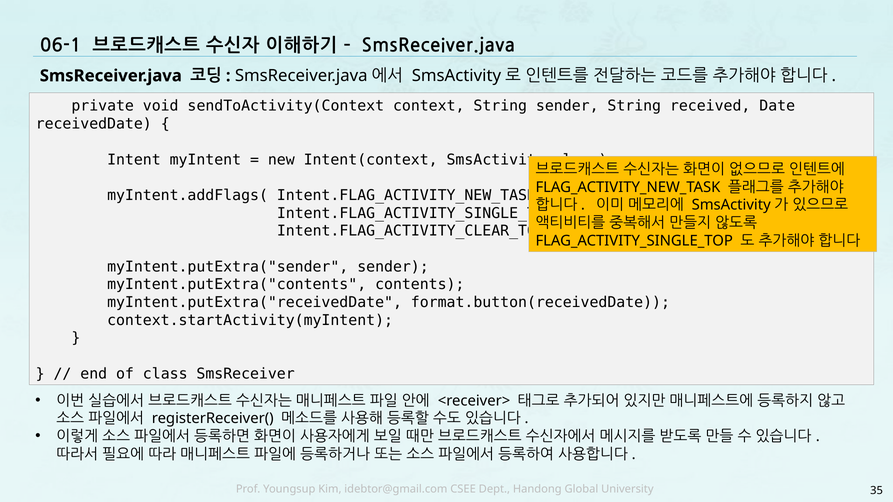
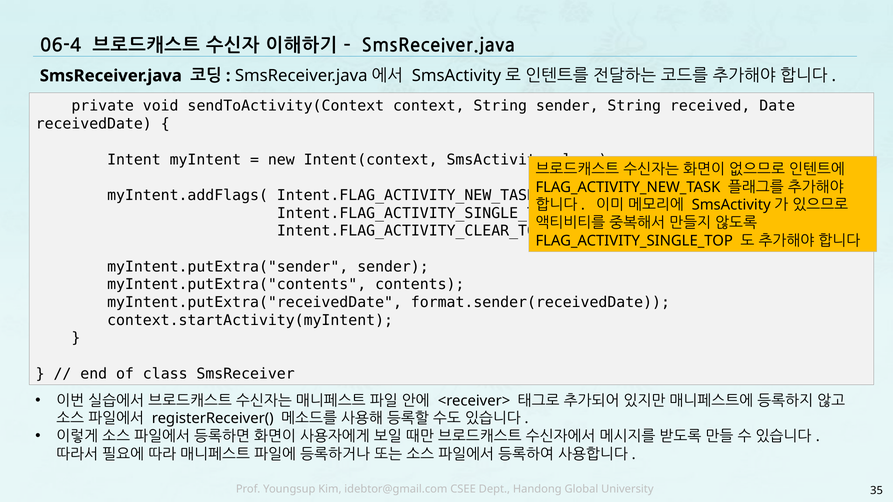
06-1: 06-1 -> 06-4 (61, 46)
format.button(receivedDate: format.button(receivedDate -> format.sender(receivedDate (540, 303)
